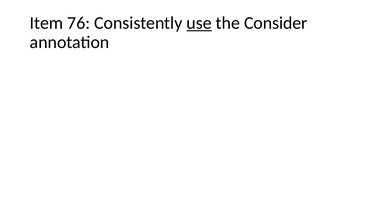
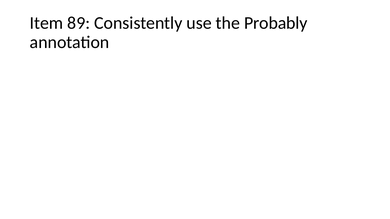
76: 76 -> 89 (79, 23)
use underline: present -> none (199, 23)
Consider: Consider -> Probably (276, 23)
